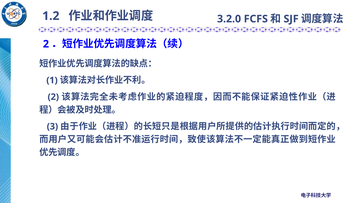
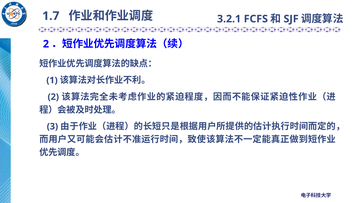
1.2: 1.2 -> 1.7 (51, 16)
3.2.0: 3.2.0 -> 3.2.1 (229, 19)
